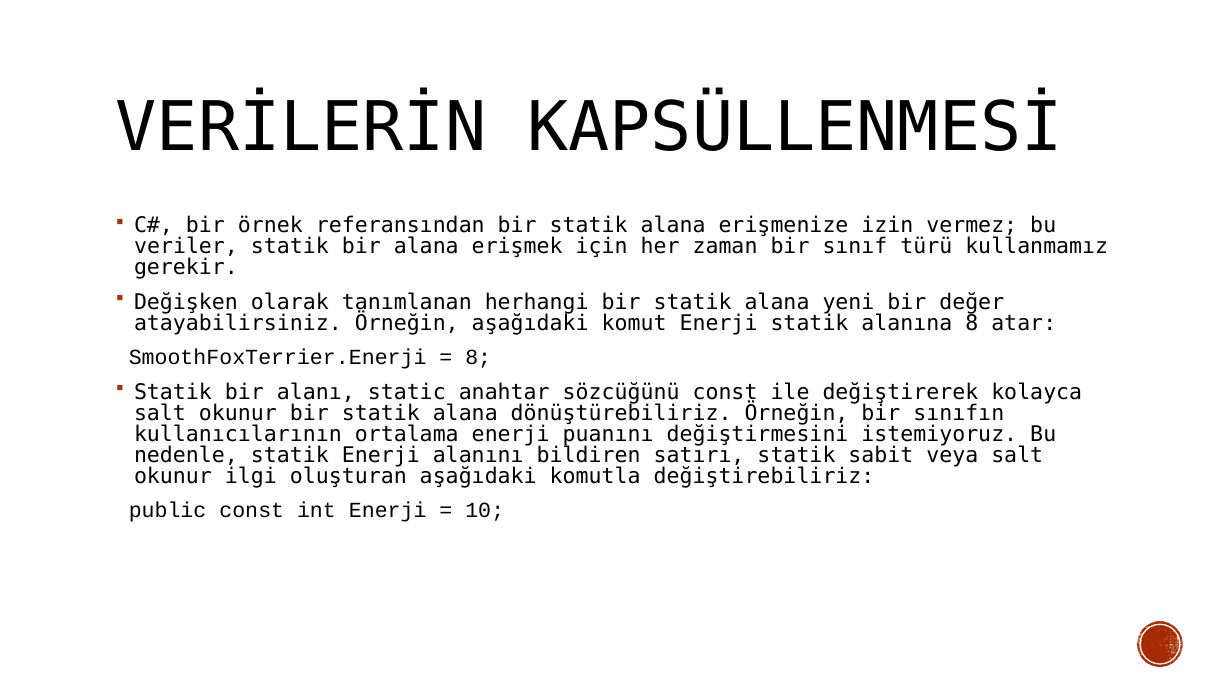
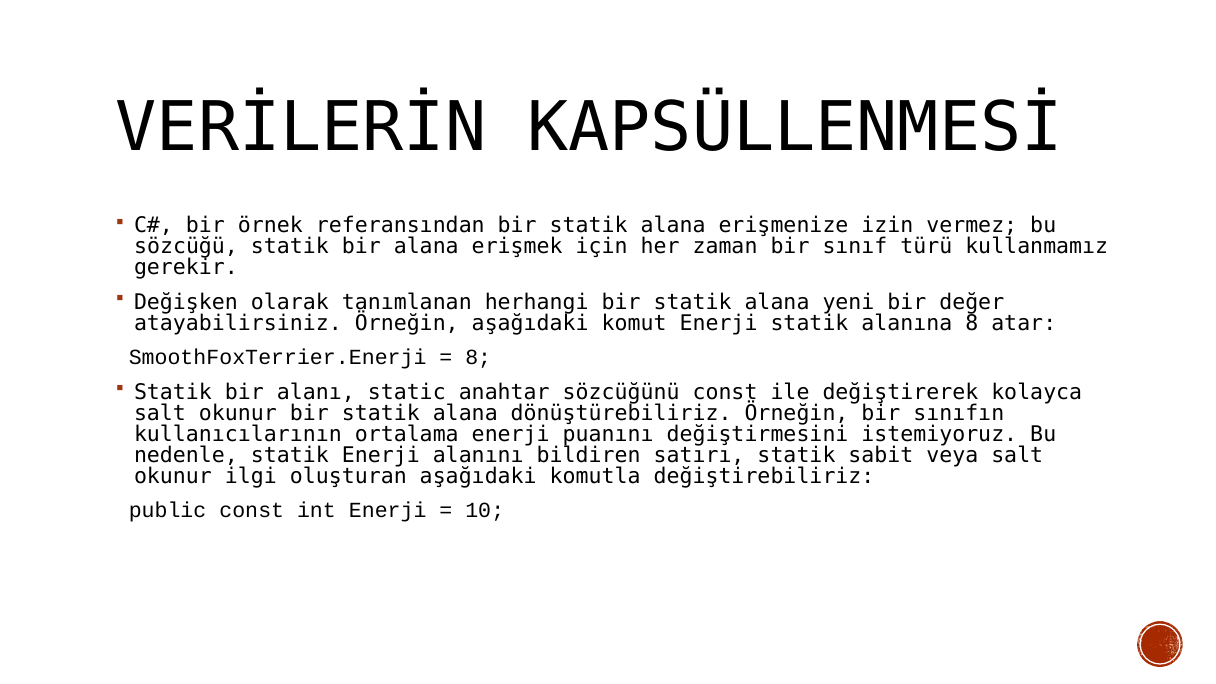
veriler: veriler -> sözcüğü (186, 247)
